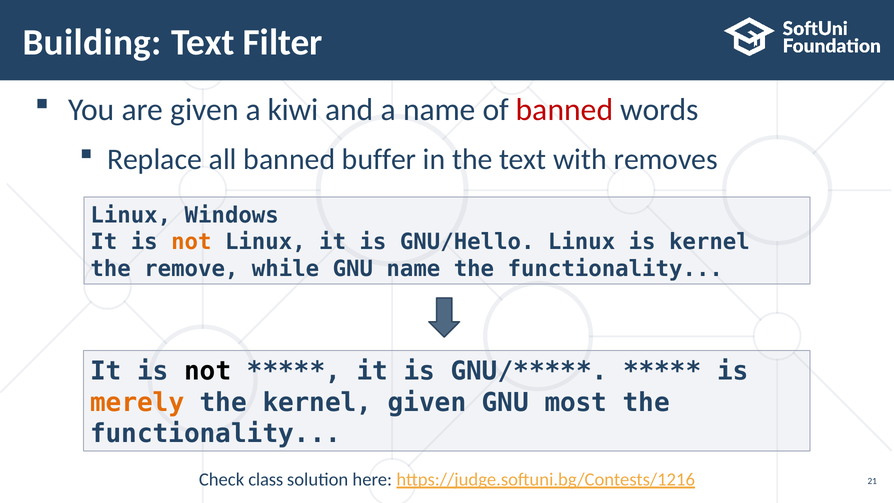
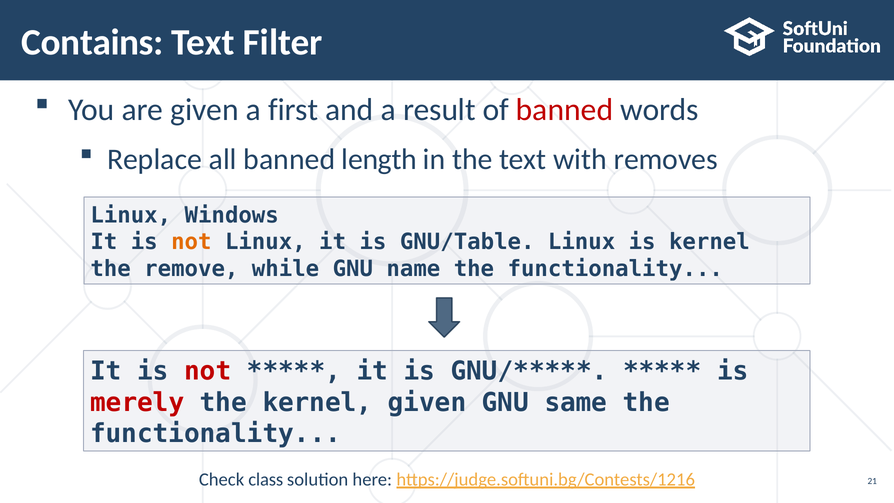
Building: Building -> Contains (93, 42)
kiwi: kiwi -> first (293, 110)
a name: name -> result (439, 110)
buffer: buffer -> length (379, 160)
GNU/Hello: GNU/Hello -> GNU/Table (467, 242)
not colour: black -> red (208, 371)
merely colour: orange -> red (137, 403)
most: most -> same (576, 403)
